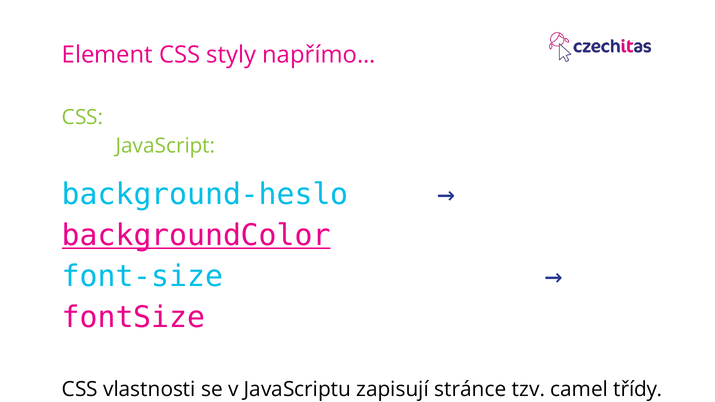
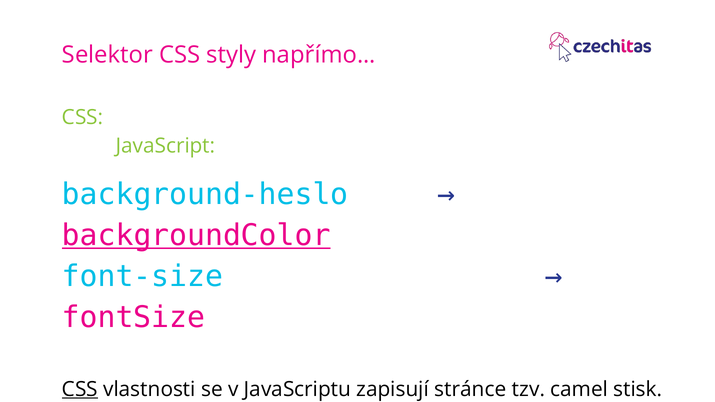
Element: Element -> Selektor (107, 55)
CSS underline: none -> present (80, 389)
třídy: třídy -> stisk (638, 389)
